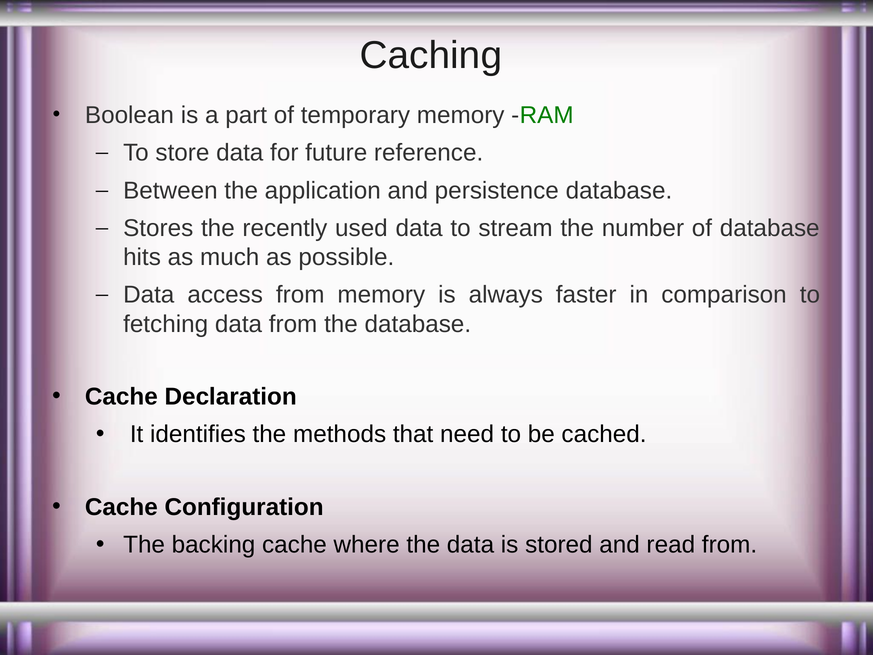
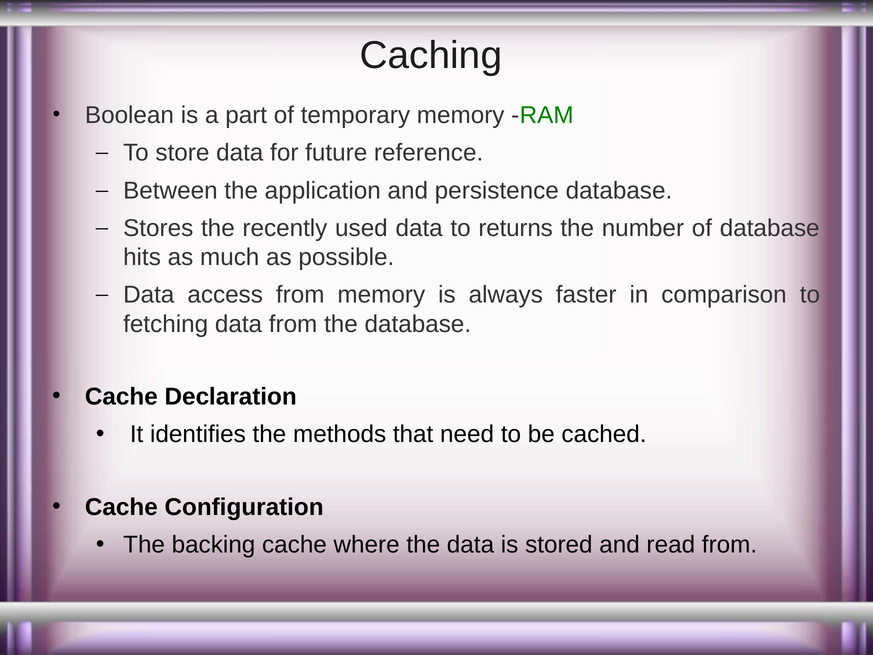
stream: stream -> returns (516, 228)
